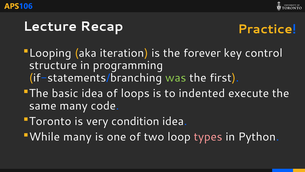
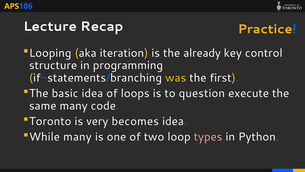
forever: forever -> already (202, 53)
was colour: light green -> yellow (176, 78)
indented: indented -> question (202, 93)
condition: condition -> becomes (135, 121)
